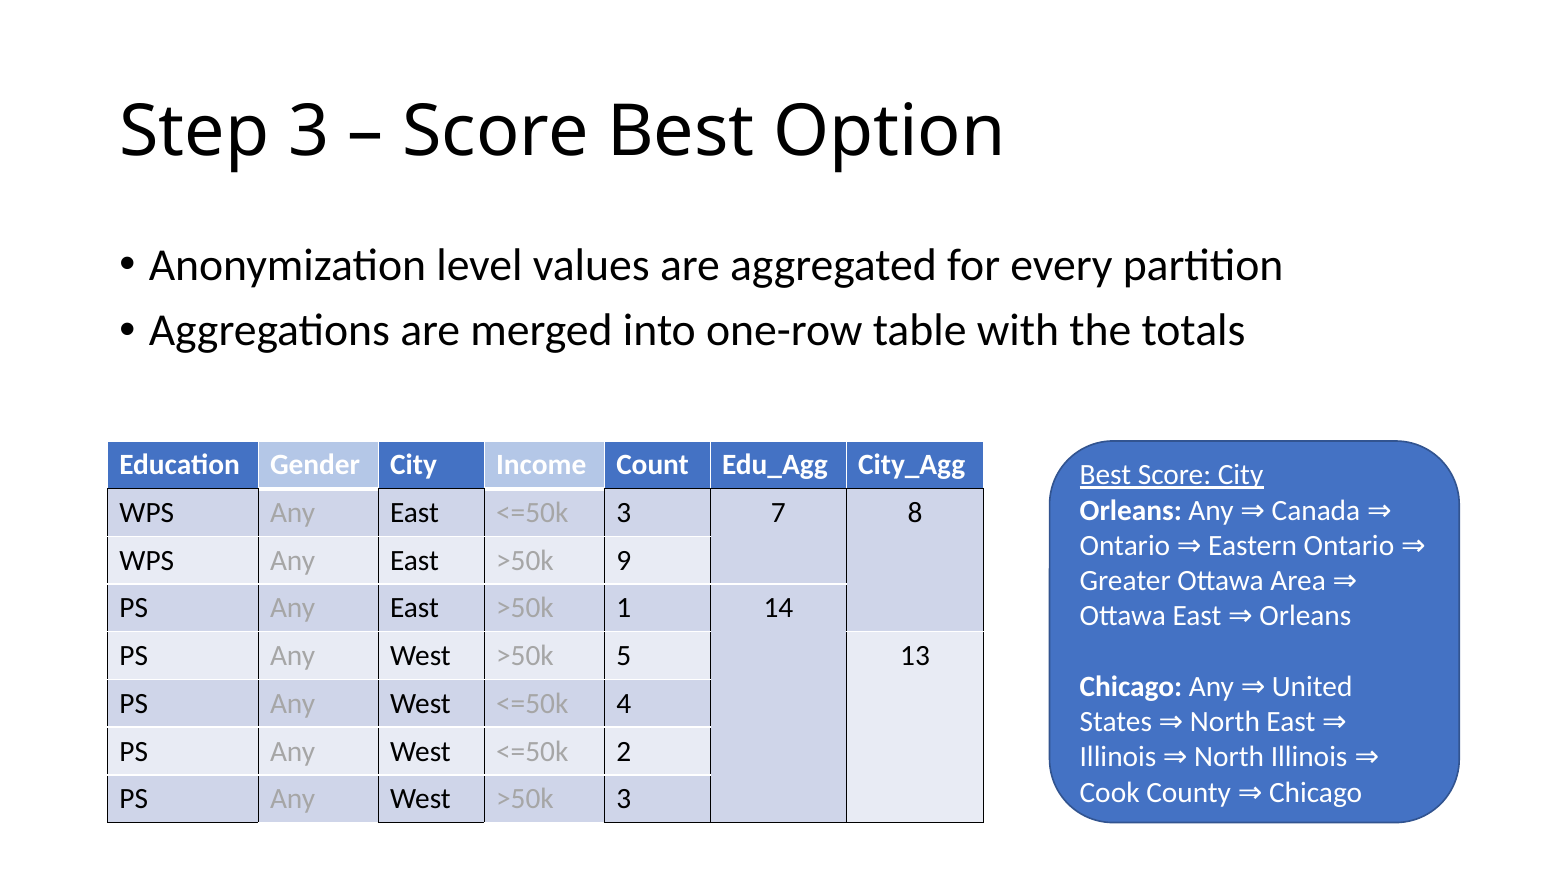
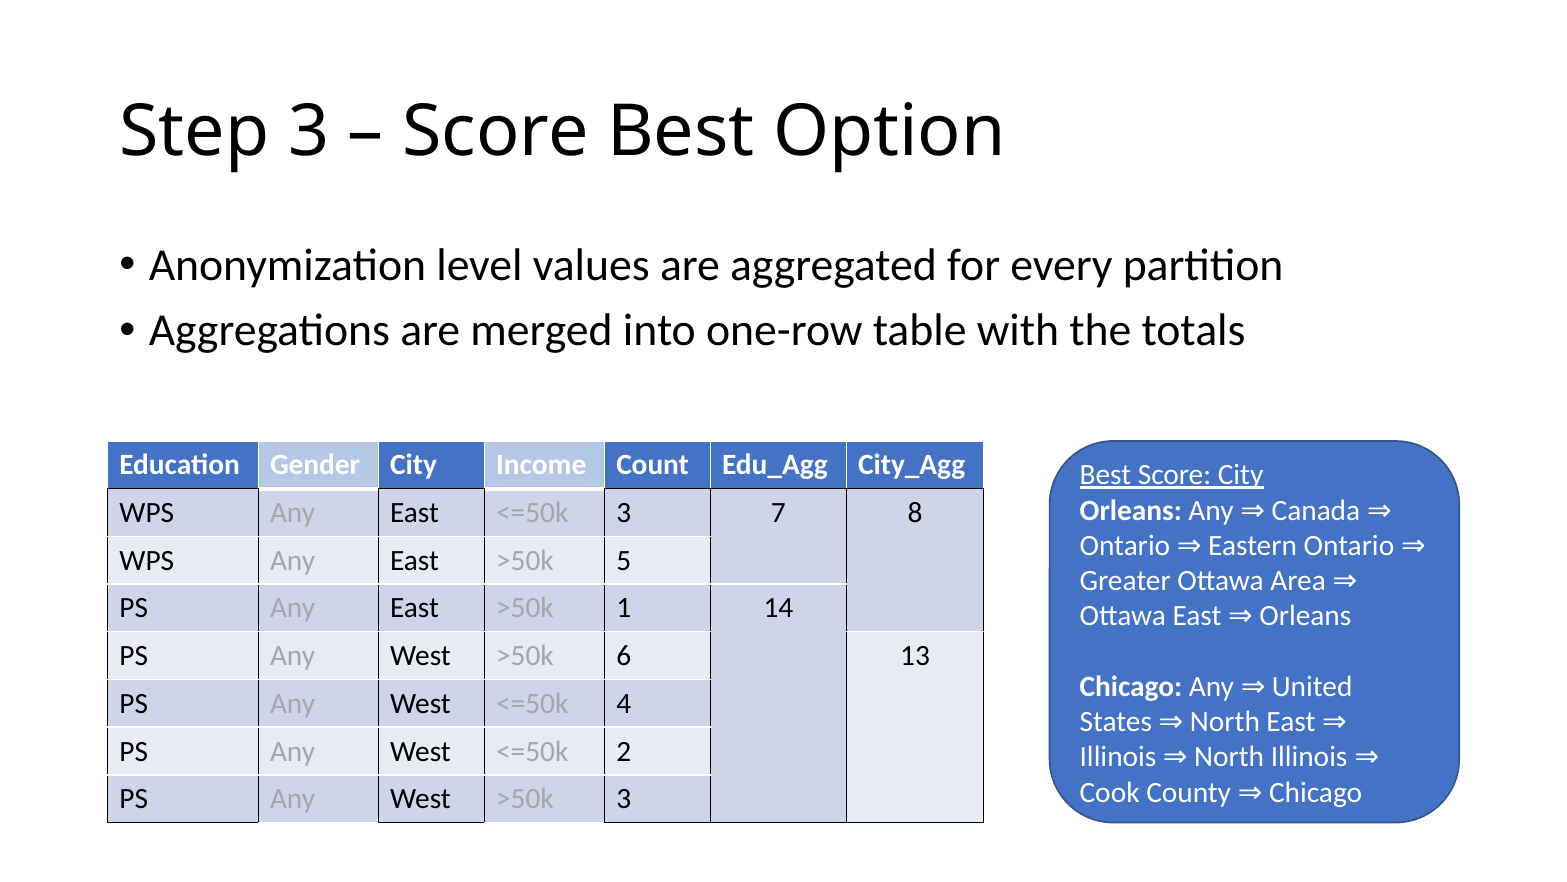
9: 9 -> 5 (624, 560)
5: 5 -> 6 (624, 656)
